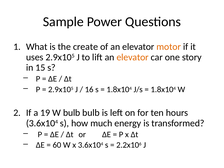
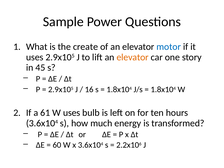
motor colour: orange -> blue (169, 47)
15: 15 -> 45 (40, 68)
19: 19 -> 61 (45, 113)
W bulb: bulb -> uses (72, 113)
